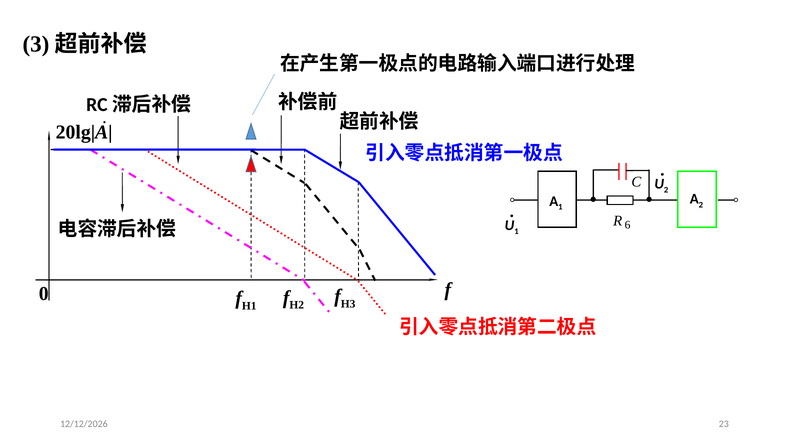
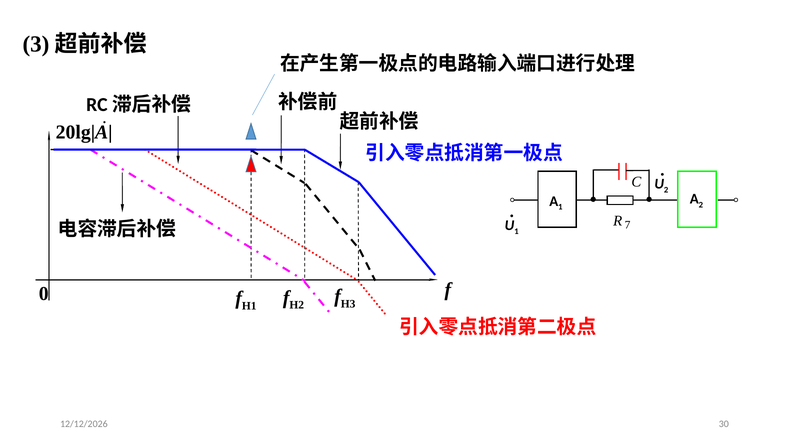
6: 6 -> 7 (628, 225)
23: 23 -> 30 (724, 424)
